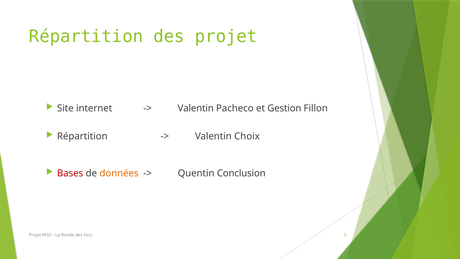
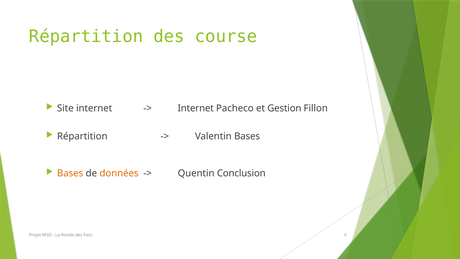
des projet: projet -> course (226, 36)
Valentin: Valentin -> Internet (196, 108)
Valentin Choix: Choix -> Bases (247, 136)
Bases colour: red -> orange (70, 173)
